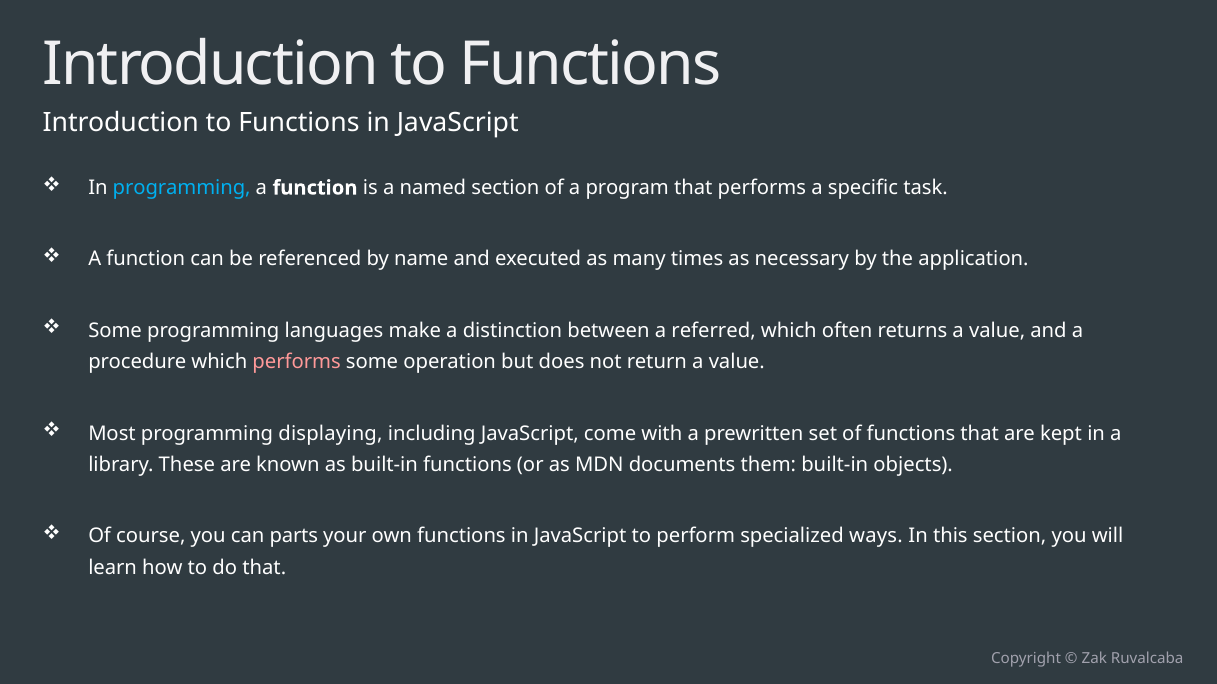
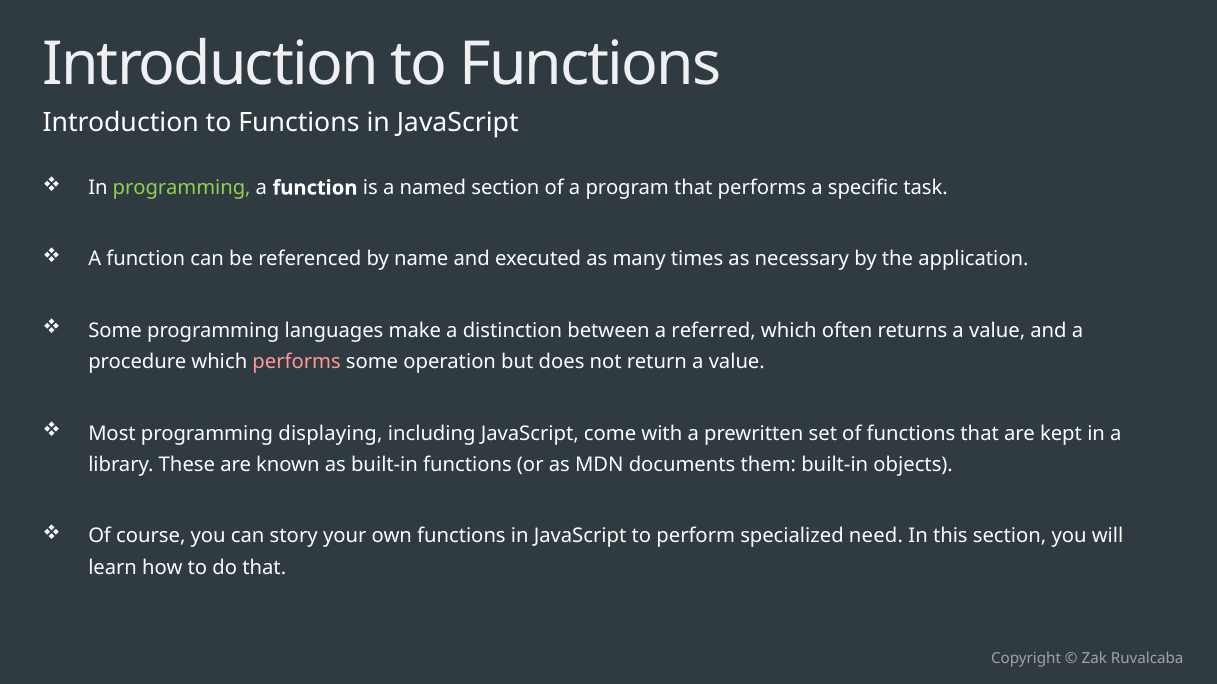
programming colour: light blue -> light green (182, 188)
parts: parts -> story (294, 537)
ways: ways -> need (876, 537)
